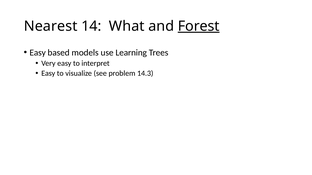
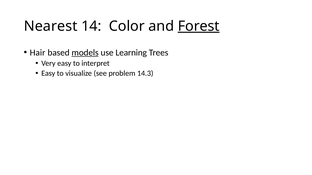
What: What -> Color (127, 26)
Easy: Easy -> Hair (38, 53)
models underline: none -> present (85, 53)
